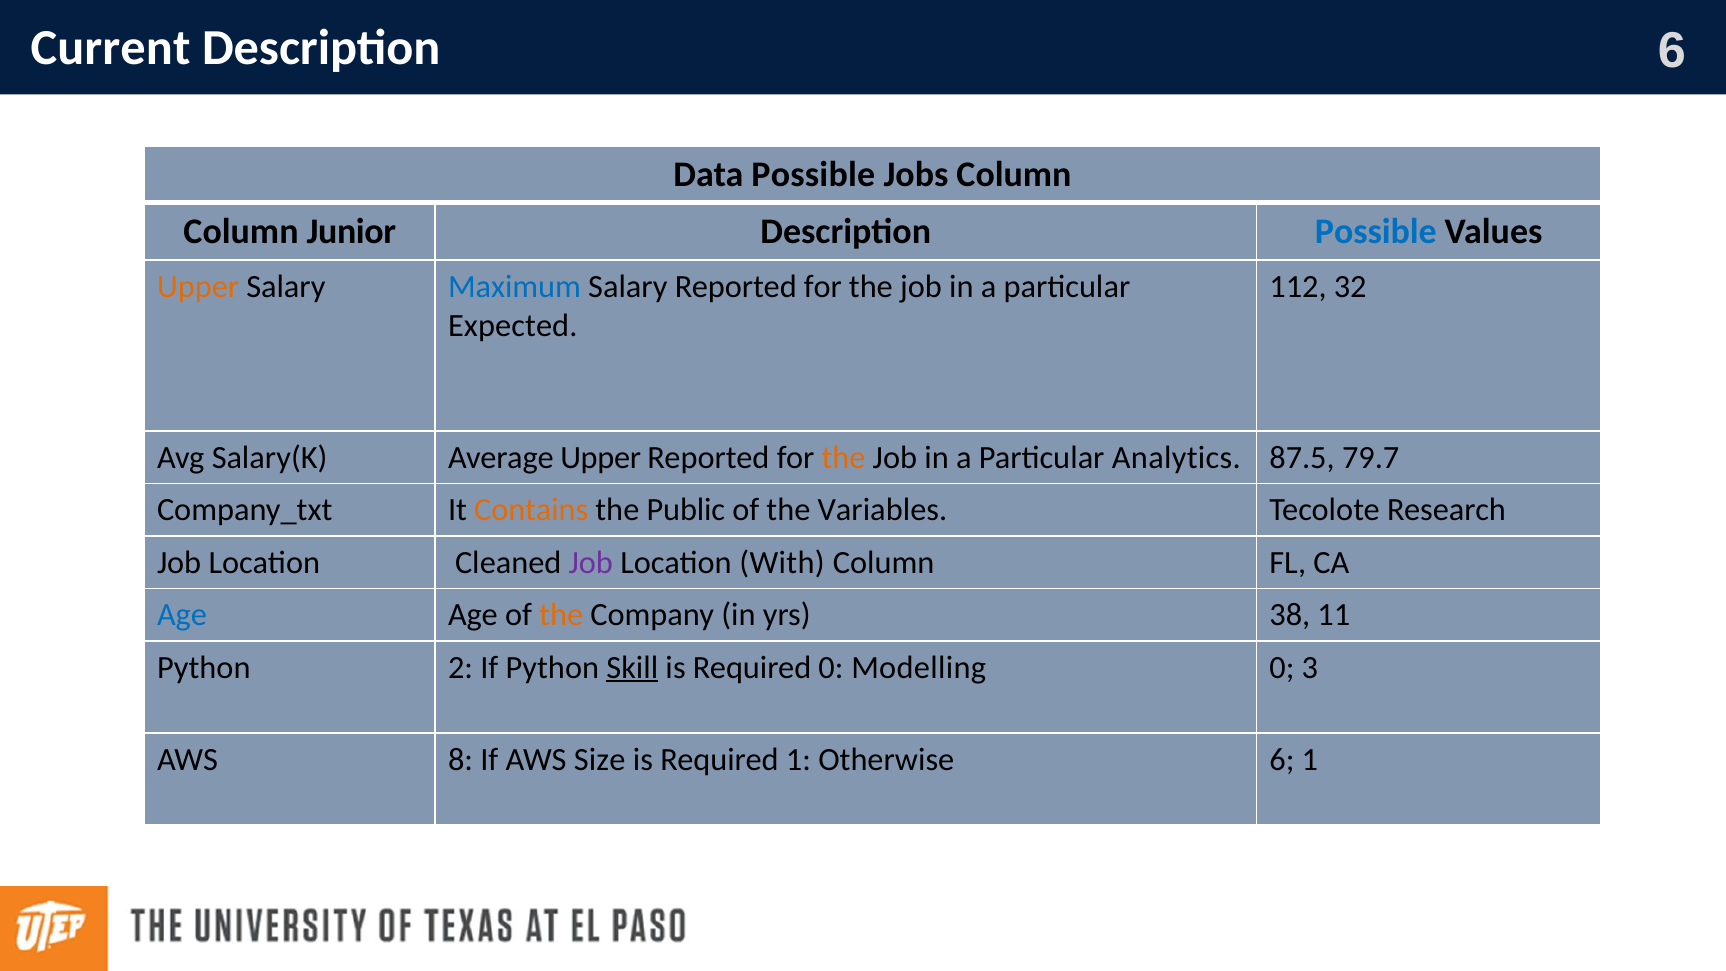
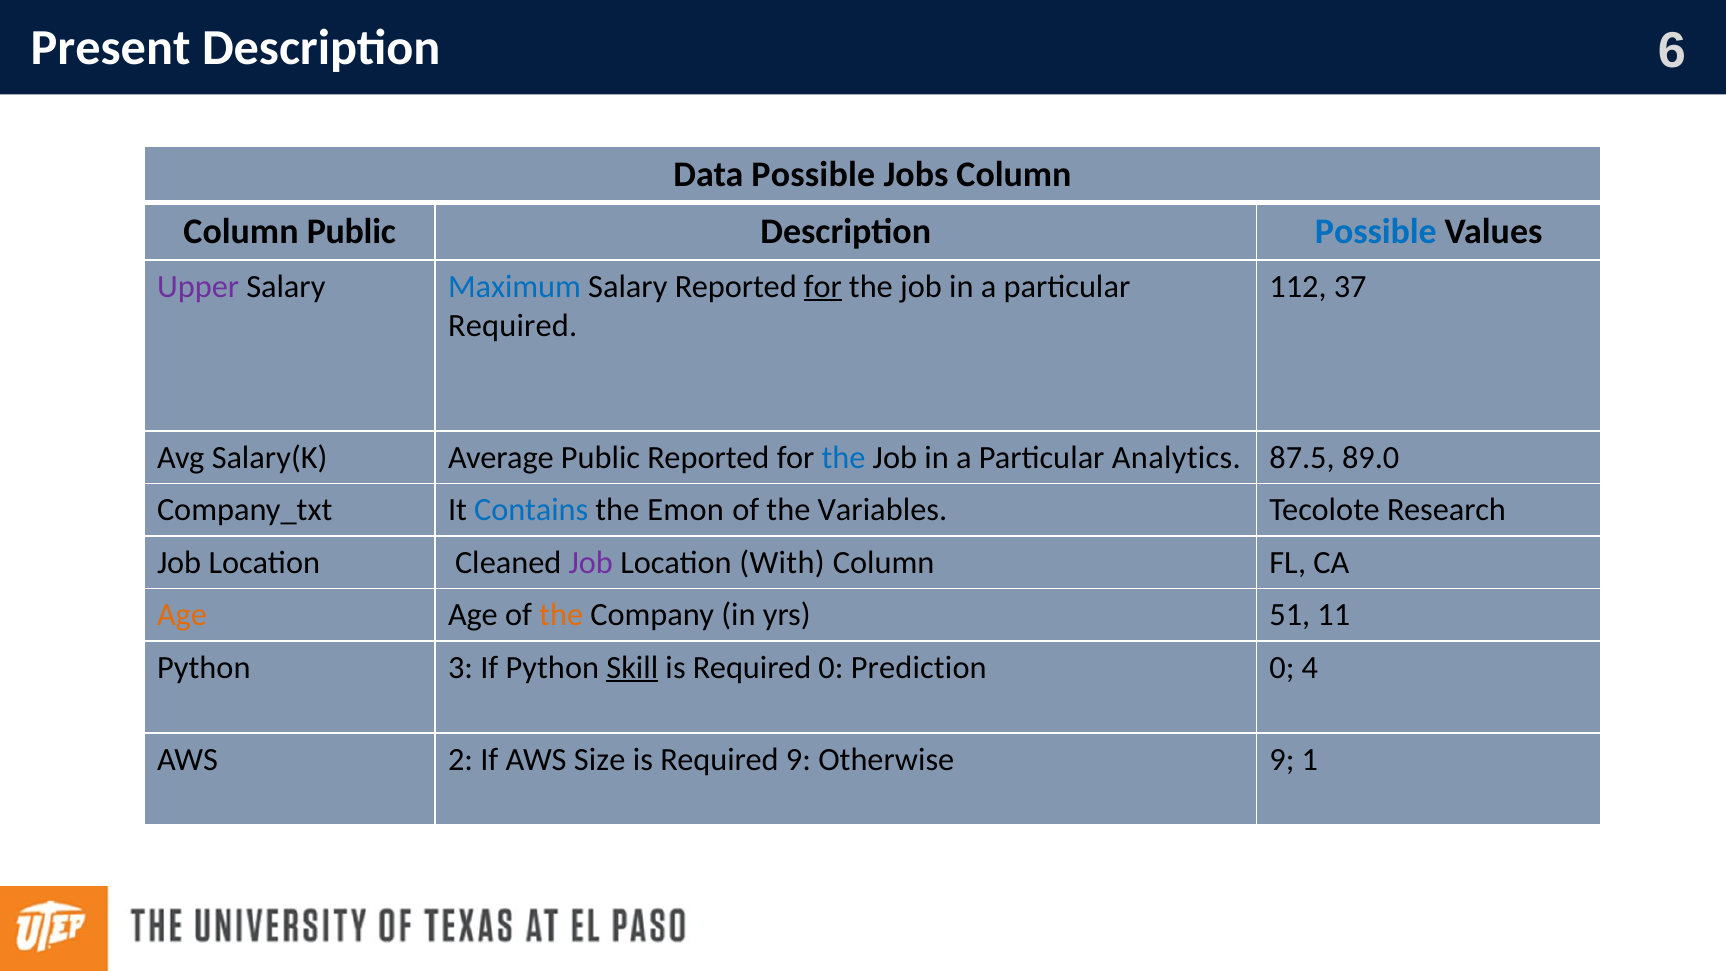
Current: Current -> Present (111, 48)
Column Junior: Junior -> Public (351, 232)
Upper colour: orange -> purple (198, 286)
for underline: none -> present (823, 286)
32: 32 -> 37 (1350, 286)
Expected: Expected -> Required (513, 326)
Average Upper: Upper -> Public (600, 457)
the colour: orange -> blue (844, 457)
79.7: 79.7 -> 89.0 (1371, 457)
Contains colour: orange -> blue (531, 510)
Public: Public -> Emon (686, 510)
Age colour: blue -> orange (182, 615)
38: 38 -> 51 (1290, 615)
2: 2 -> 3 (461, 667)
Modelling: Modelling -> Prediction (919, 667)
3: 3 -> 4 (1310, 667)
8: 8 -> 2 (461, 759)
Required 1: 1 -> 9 (798, 759)
Otherwise 6: 6 -> 9 (1282, 759)
